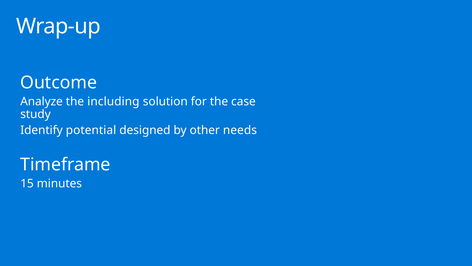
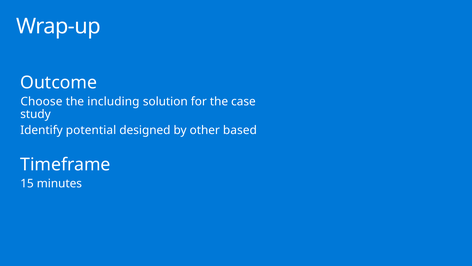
Analyze: Analyze -> Choose (41, 101)
needs: needs -> based (240, 130)
